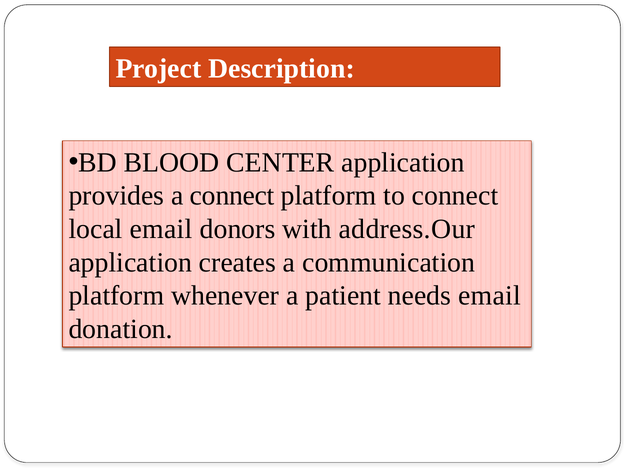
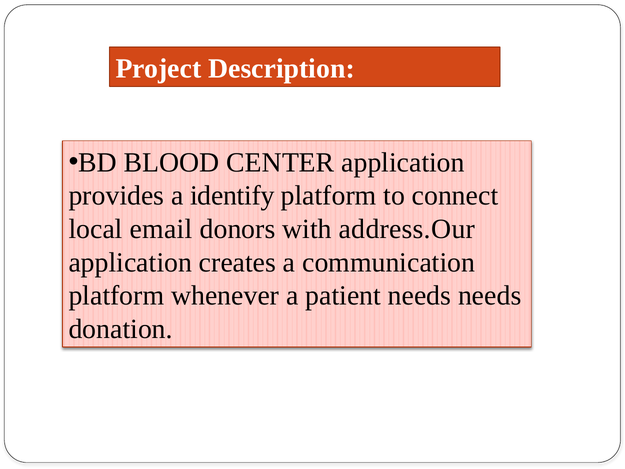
a connect: connect -> identify (232, 196)
needs email: email -> needs (490, 296)
